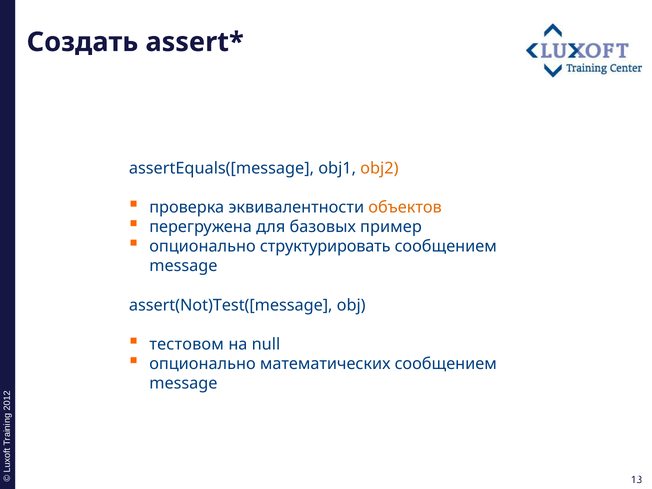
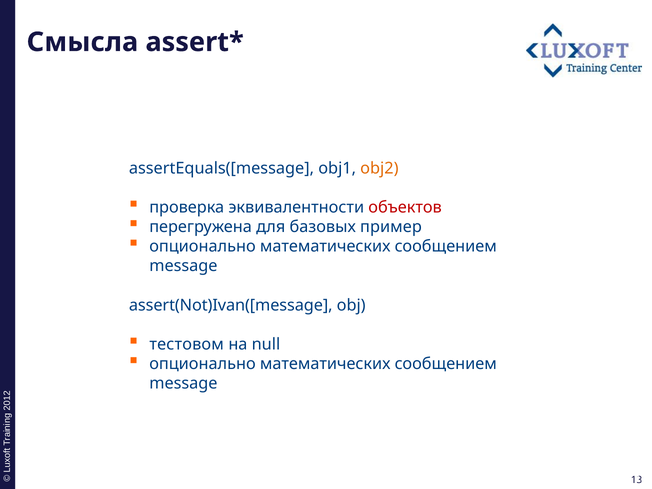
Создать: Создать -> Смысла (82, 42)
объектов colour: orange -> red (405, 207)
структурировать: структурировать -> математических (325, 247)
assert(Not)Test([message: assert(Not)Test([message -> assert(Not)Ivan([message (231, 305)
